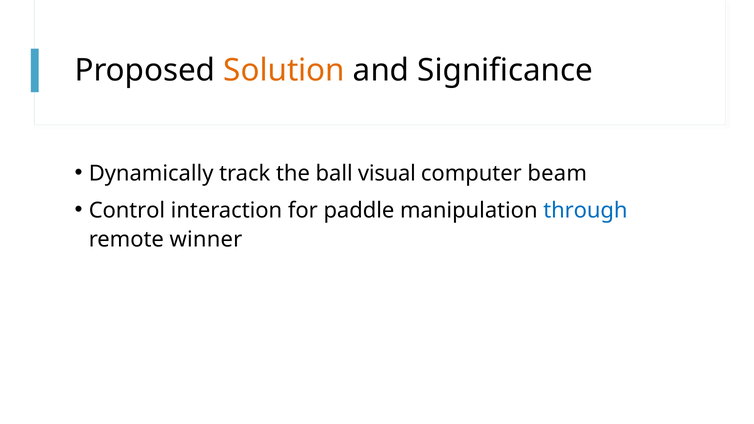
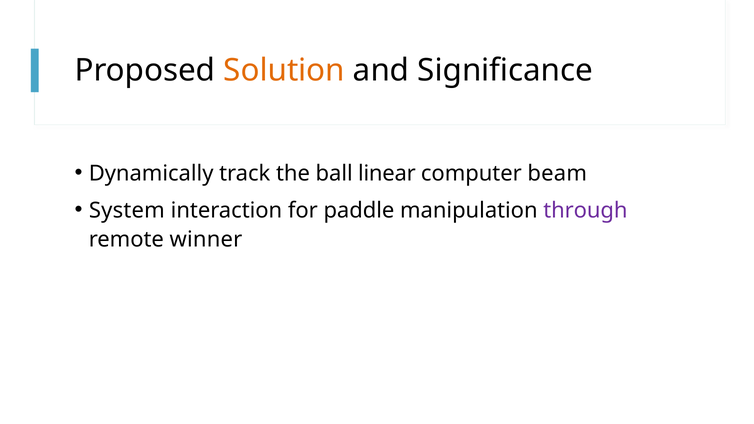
visual: visual -> linear (387, 173)
Control: Control -> System (127, 210)
through colour: blue -> purple (585, 210)
